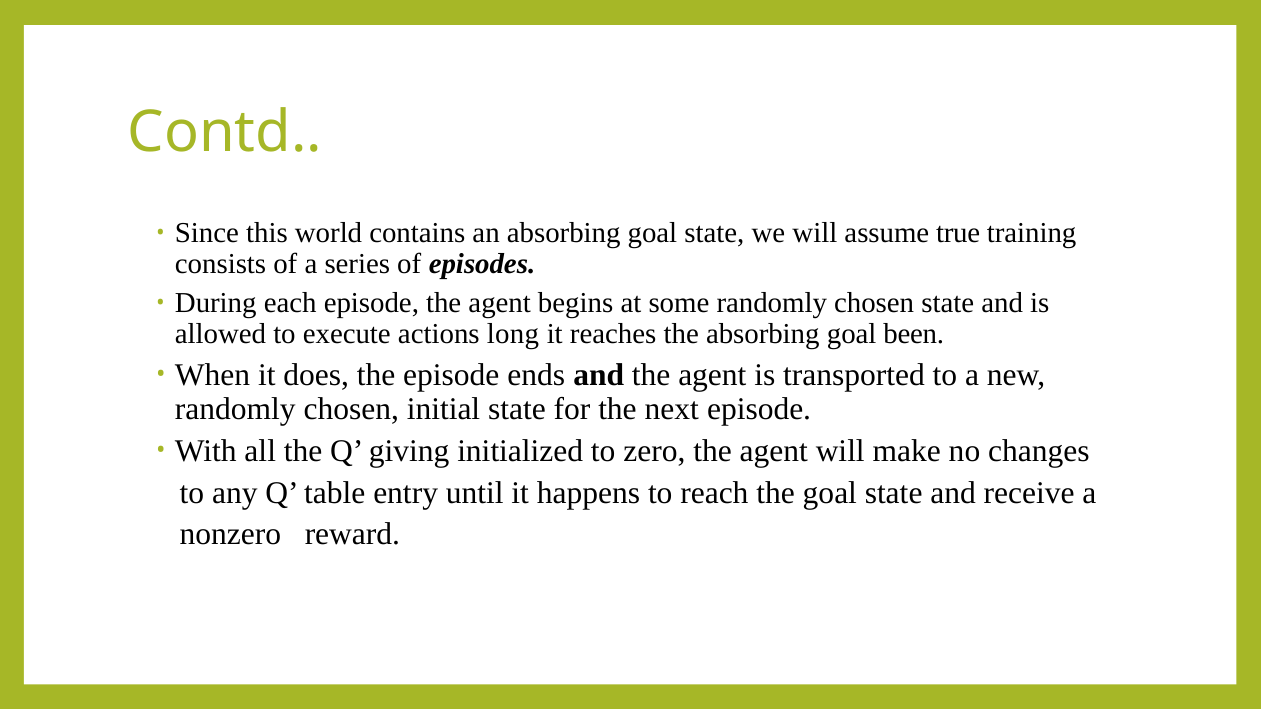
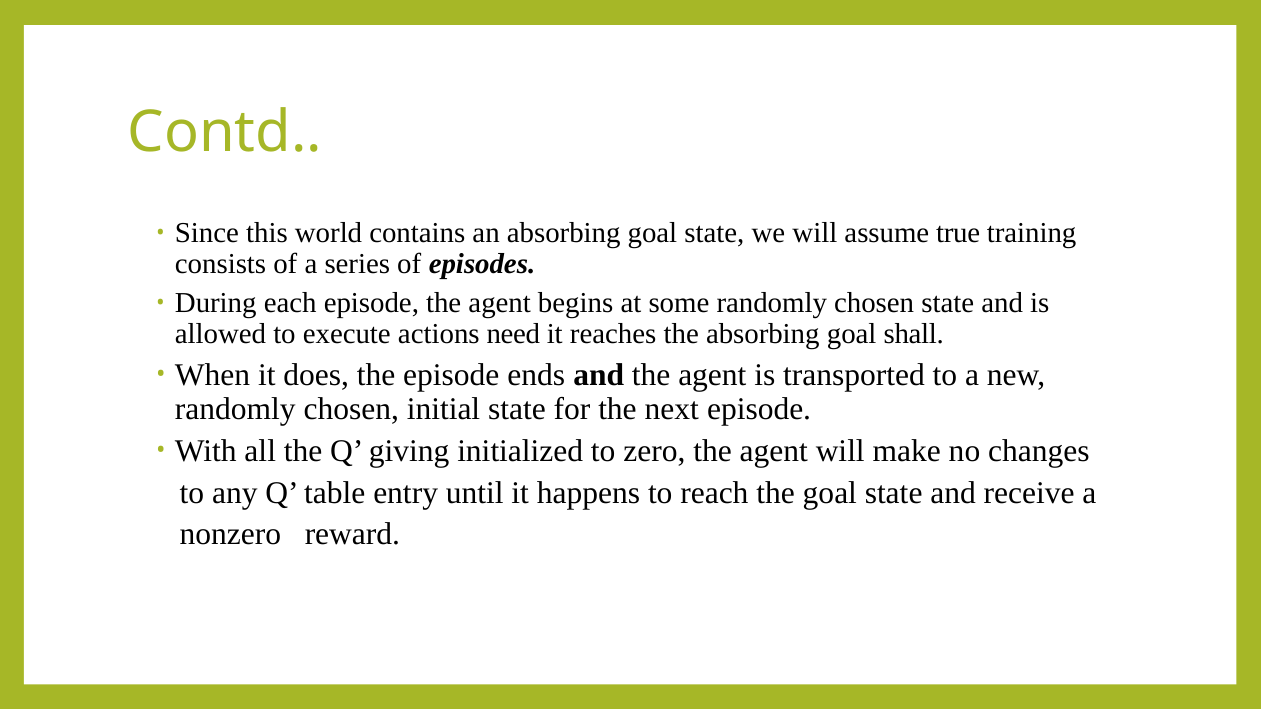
long: long -> need (513, 334)
been: been -> shall (914, 334)
